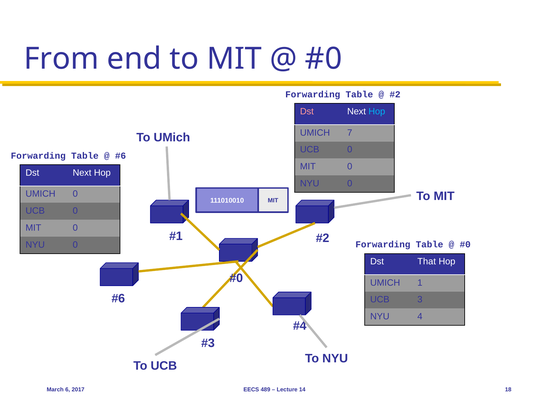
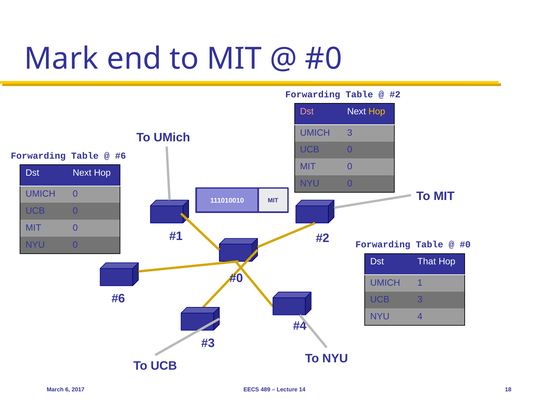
From: From -> Mark (61, 59)
Hop colour: light blue -> yellow (377, 111)
UMICH 7: 7 -> 3 (350, 133)
